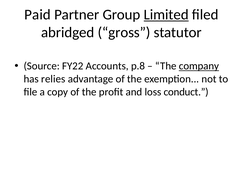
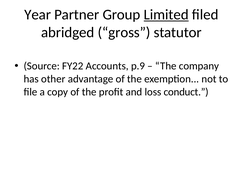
Paid: Paid -> Year (38, 15)
p.8: p.8 -> p.9 (138, 66)
company underline: present -> none (199, 66)
relies: relies -> other (53, 79)
